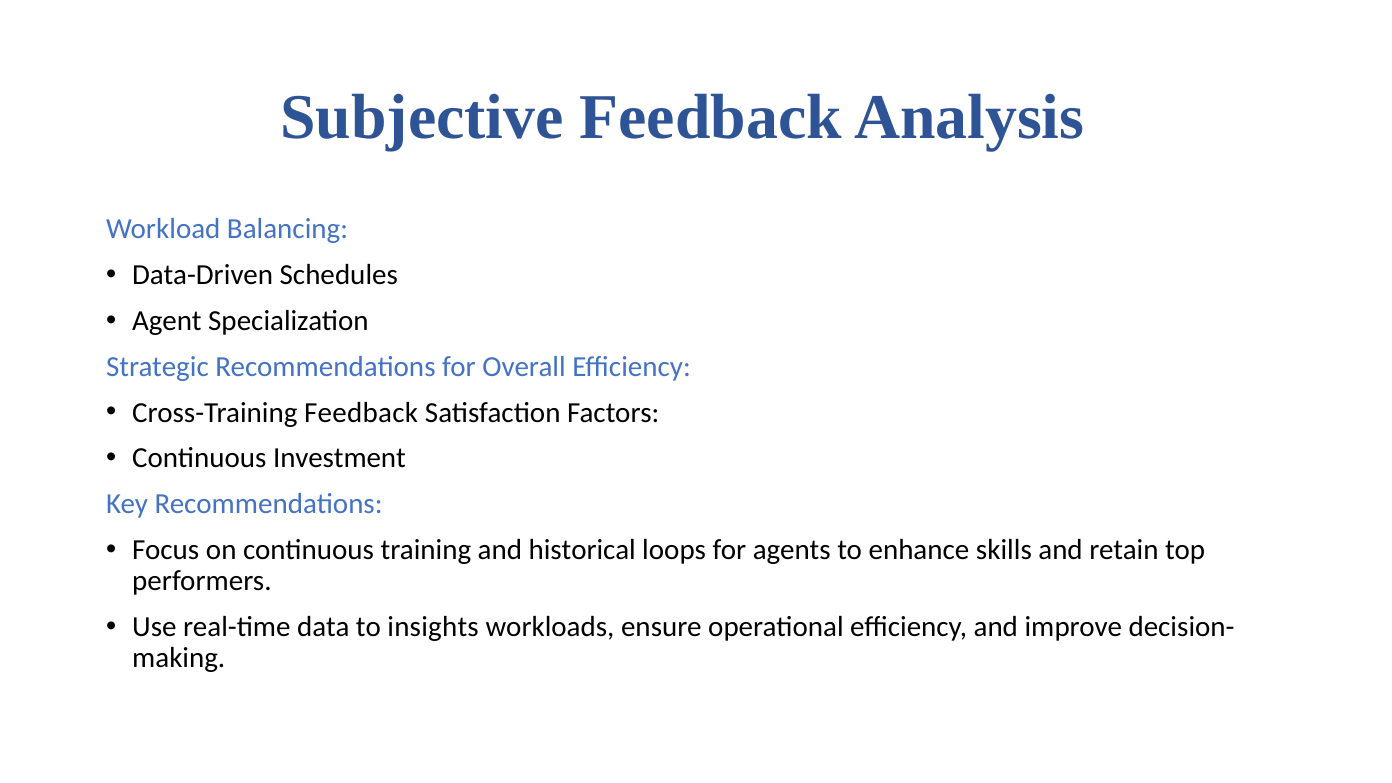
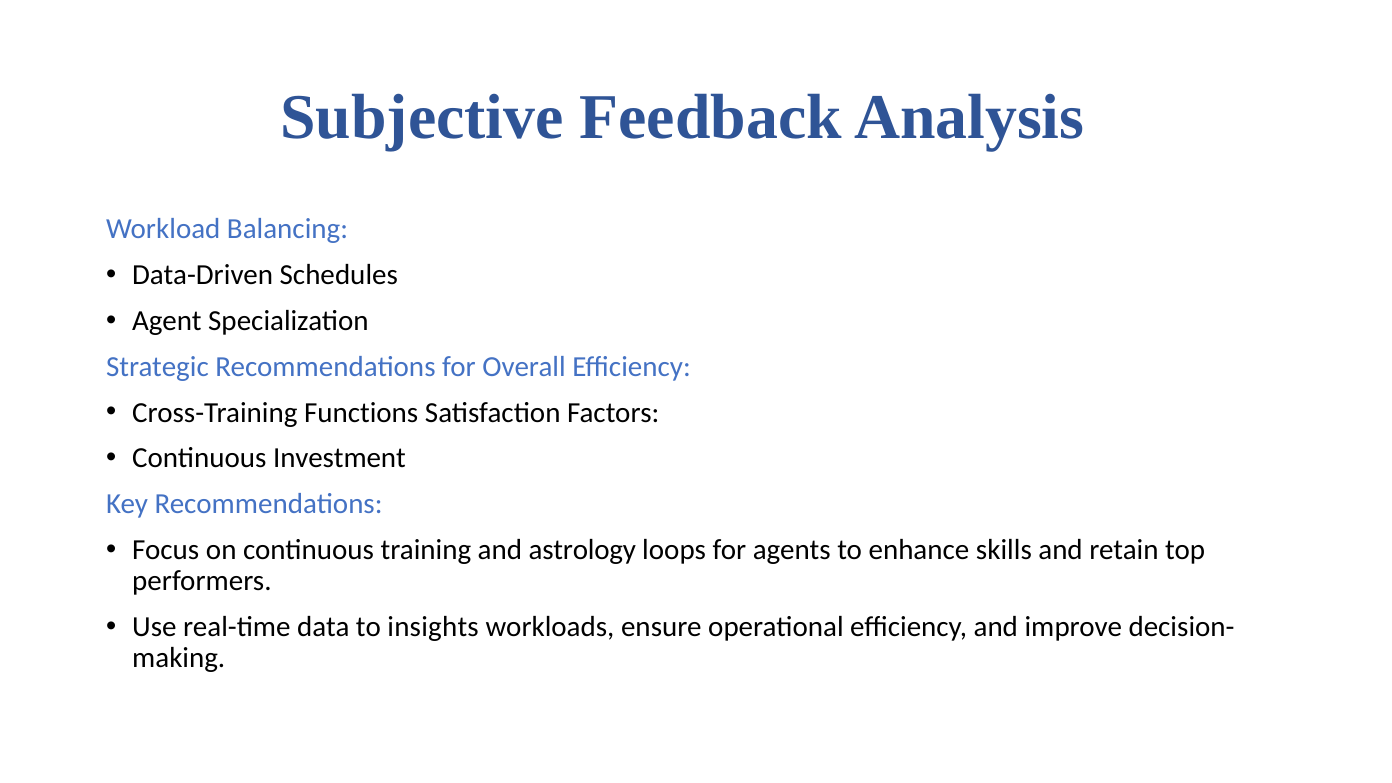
Cross-Training Feedback: Feedback -> Functions (361, 412)
historical: historical -> astrology (582, 550)
